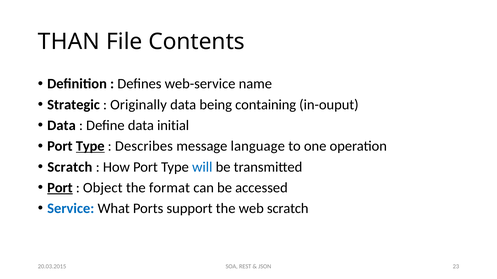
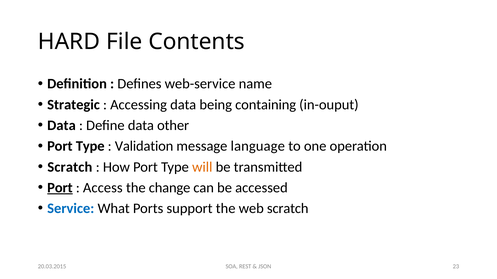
THAN: THAN -> HARD (69, 42)
Originally: Originally -> Accessing (139, 105)
initial: initial -> other (173, 126)
Type underline: present -> none (90, 146)
Describes: Describes -> Validation (144, 146)
will colour: blue -> orange (202, 167)
Object: Object -> Access (103, 188)
format: format -> change (170, 188)
